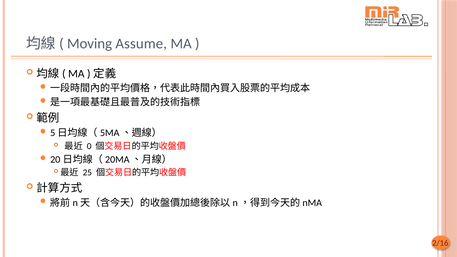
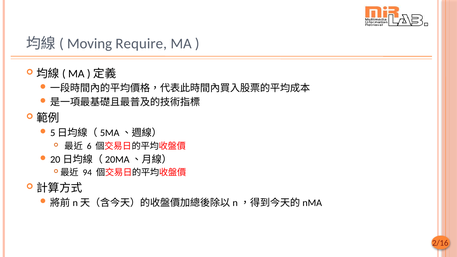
Assume: Assume -> Require (141, 44)
0: 0 -> 6 (89, 146)
25: 25 -> 94 (87, 173)
